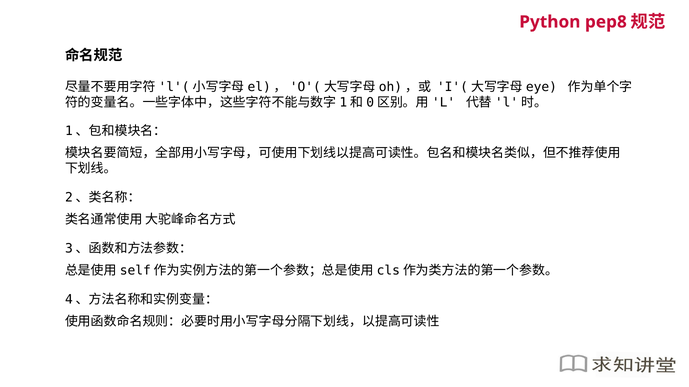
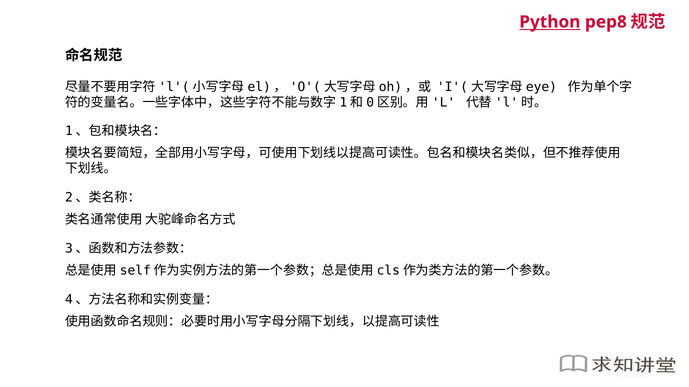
Python underline: none -> present (550, 22)
